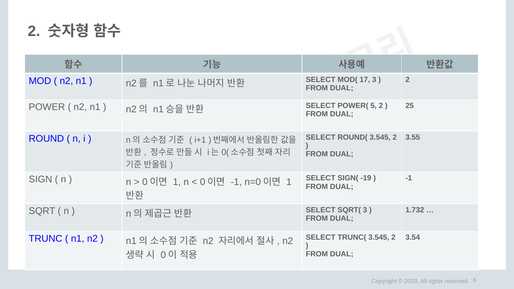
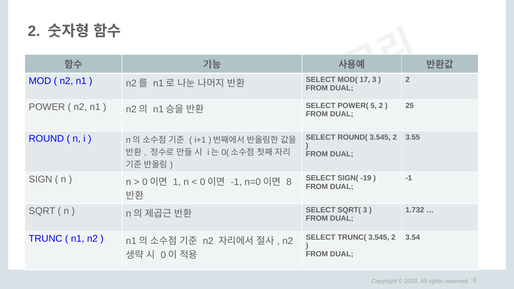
1: 1 -> 8 (289, 182)
